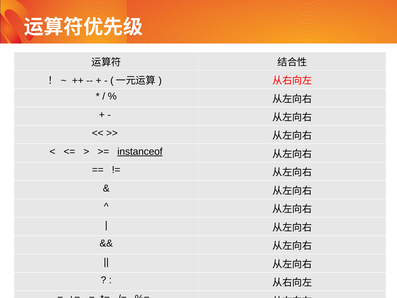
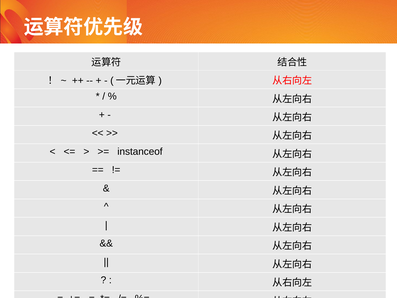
instanceof underline: present -> none (140, 151)
